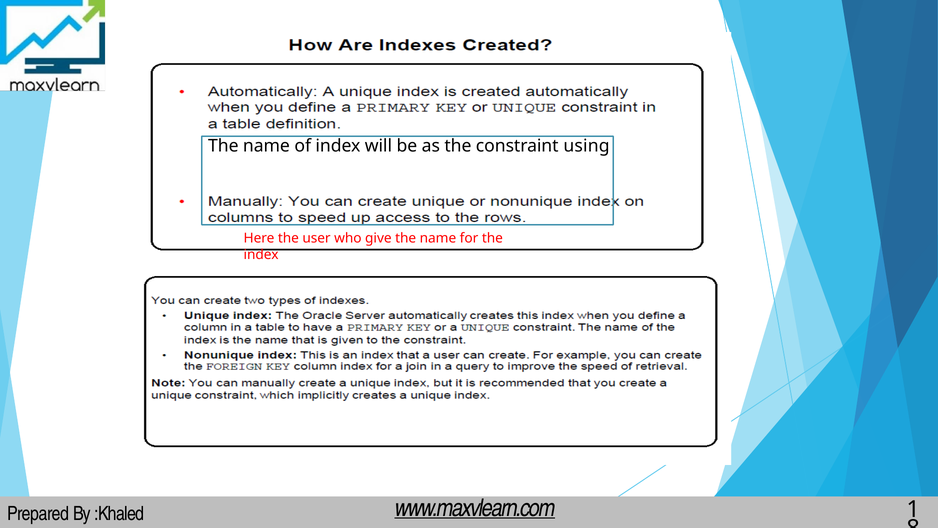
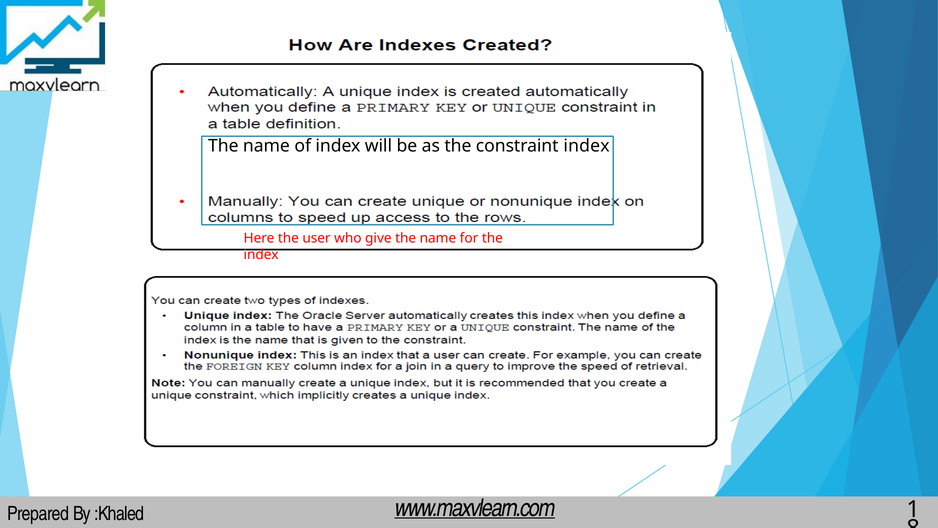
constraint using: using -> index (587, 146)
